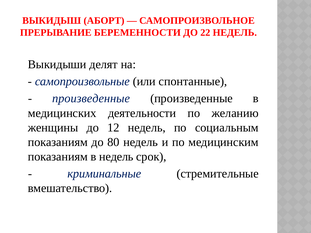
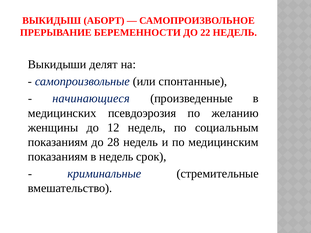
произведенные: произведенные -> начинающиеся (91, 99)
деятельности: деятельности -> псевдоэрозия (142, 113)
80: 80 -> 28 (114, 142)
